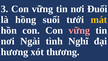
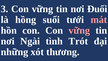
mát colour: yellow -> pink (99, 20)
Nghĩ: Nghĩ -> Trót (78, 41)
hương: hương -> những (14, 52)
